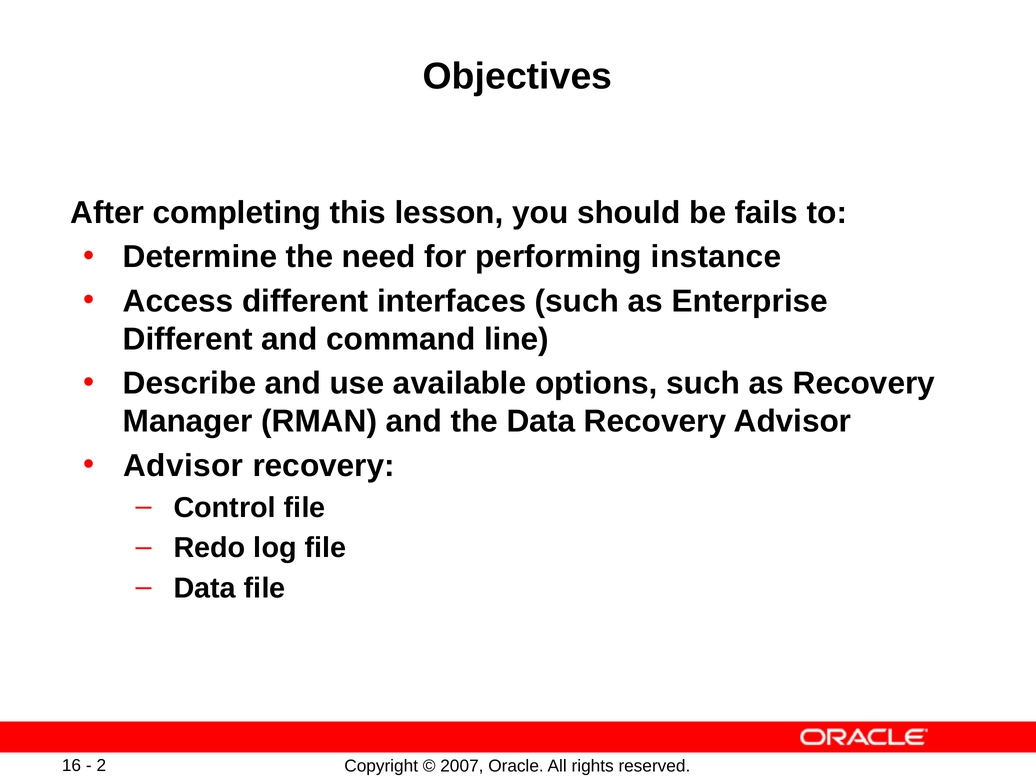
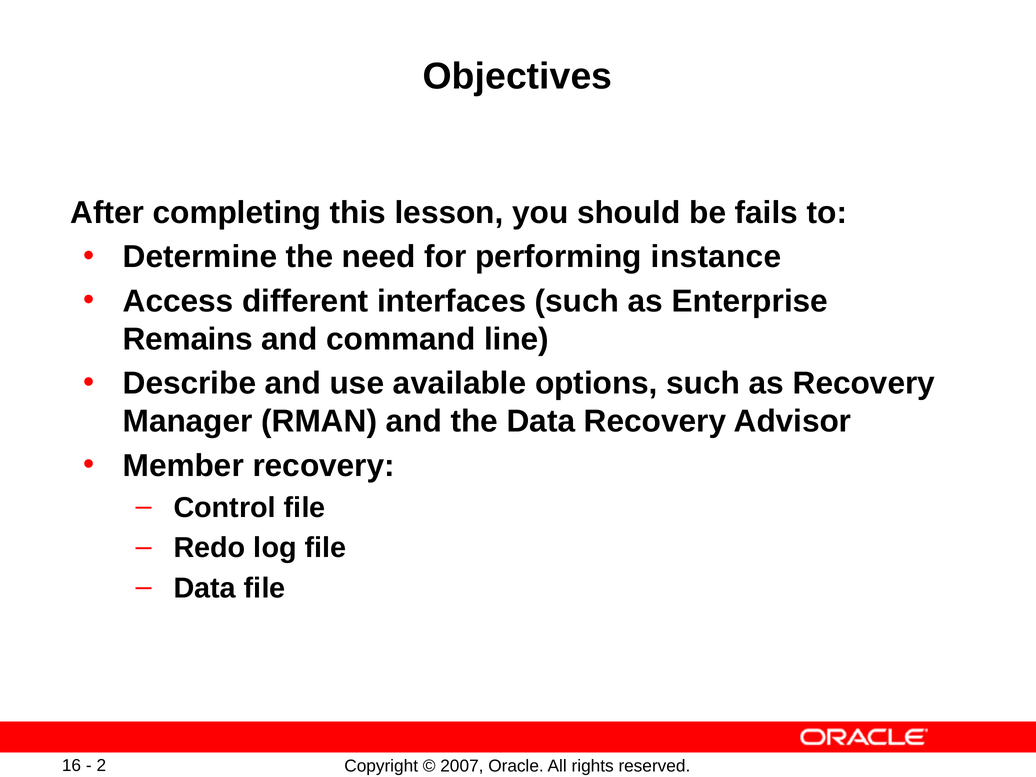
Different: Different -> Remains (188, 339)
Advisor: Advisor -> Member (183, 466)
